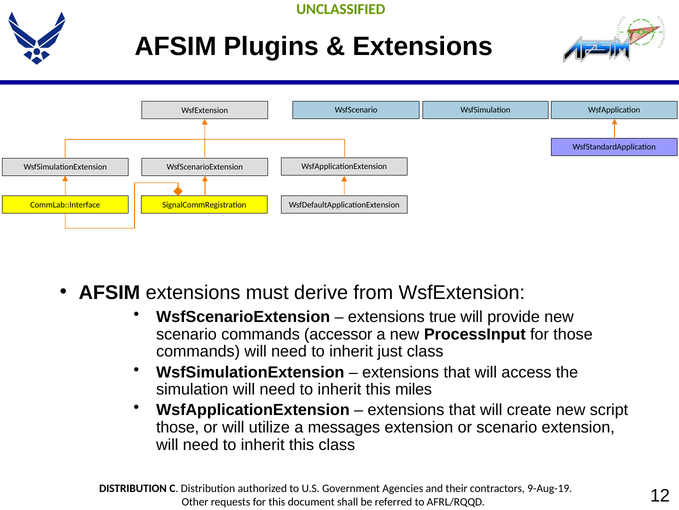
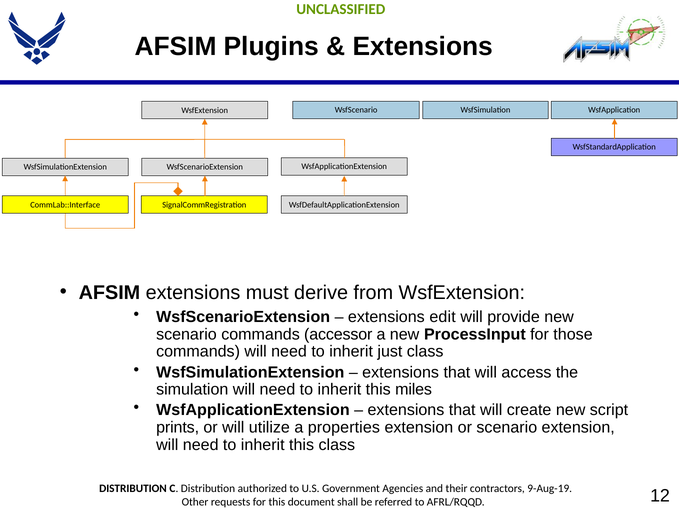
true: true -> edit (443, 317)
those: those -> prints (178, 427)
messages: messages -> properties (344, 427)
